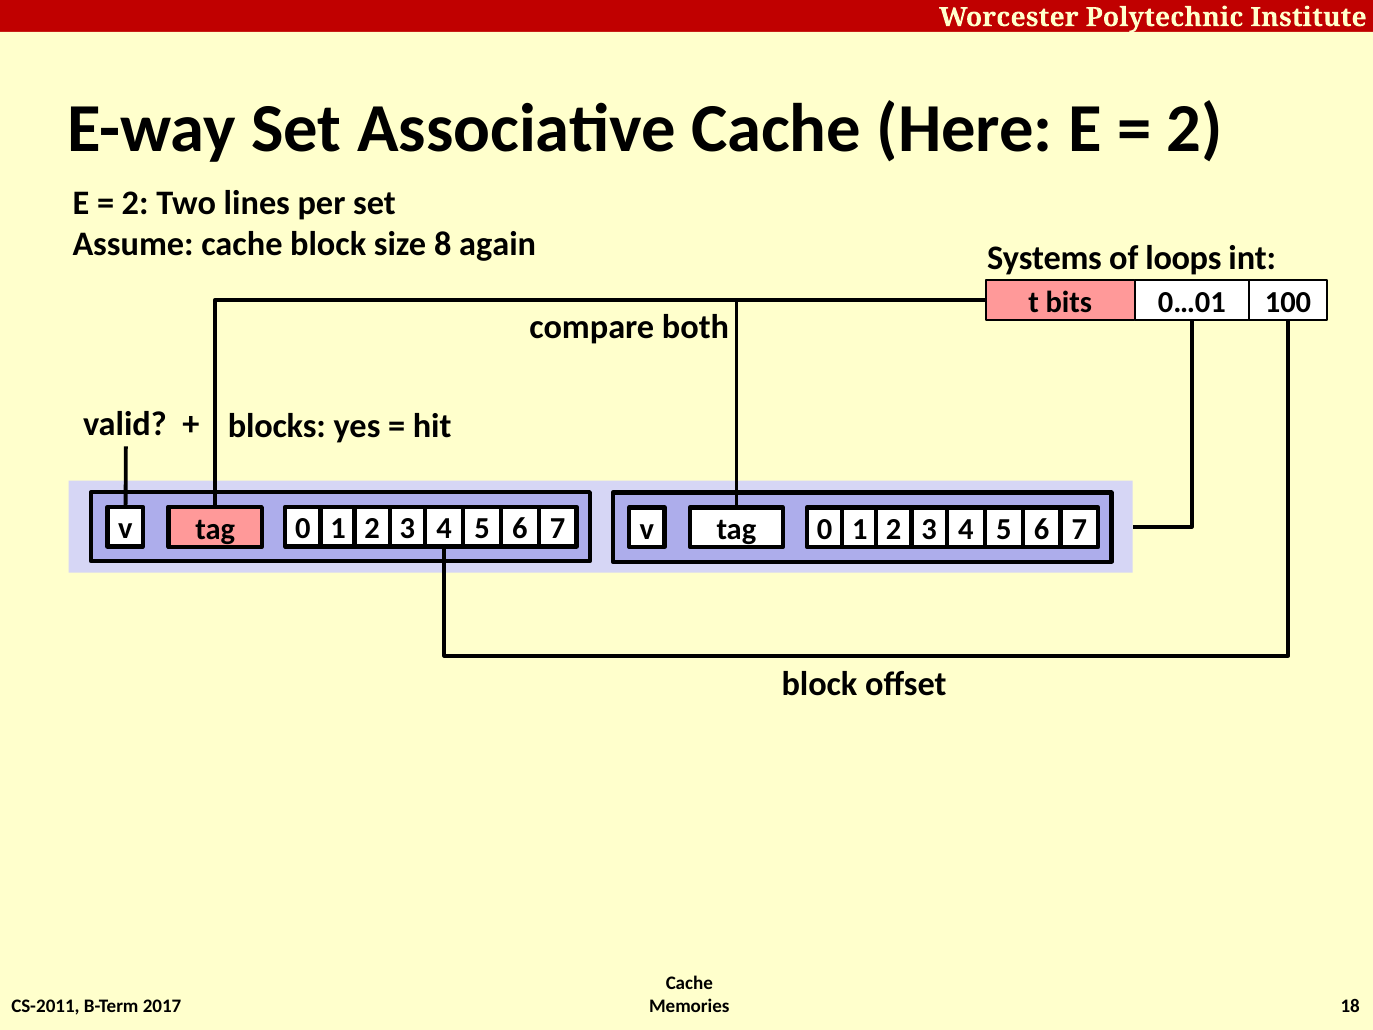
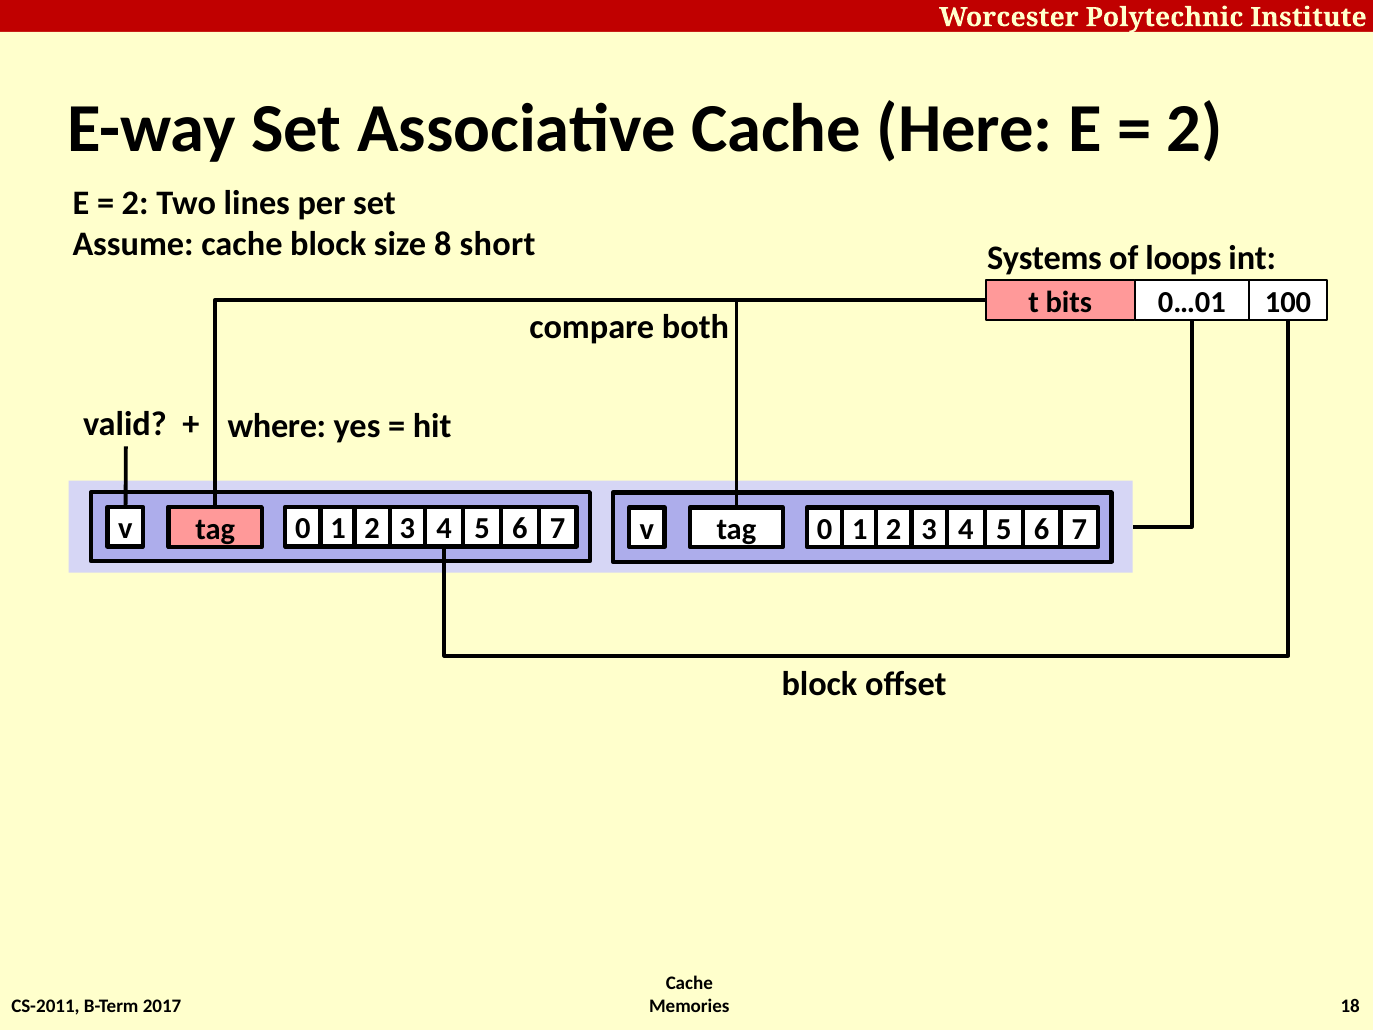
again: again -> short (497, 244)
blocks: blocks -> where (277, 426)
